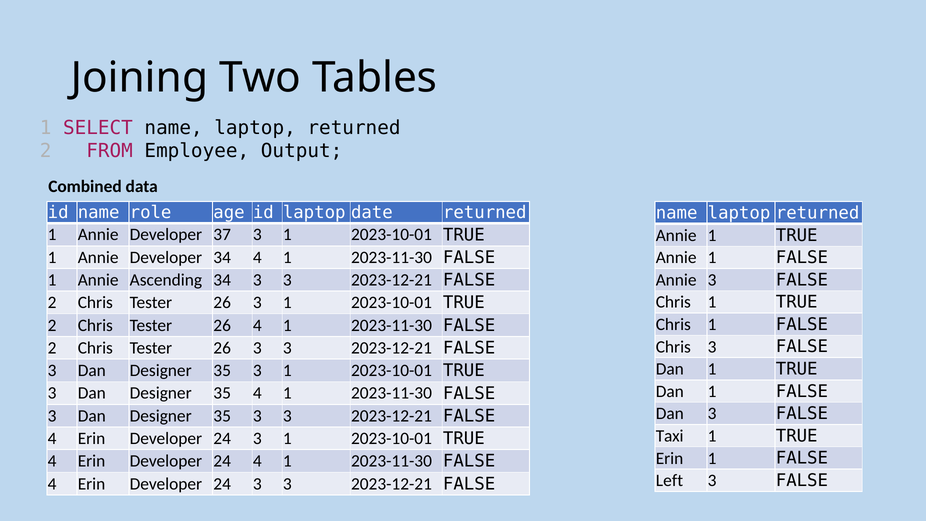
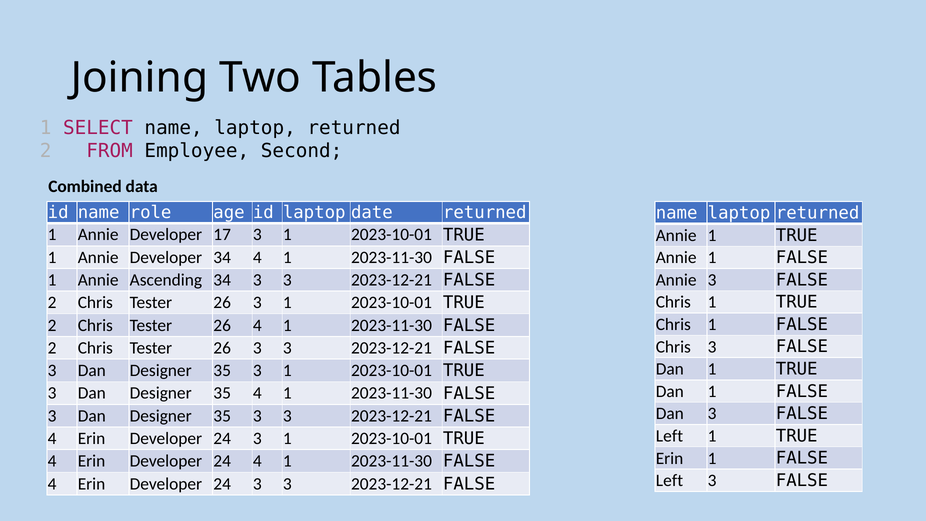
Output: Output -> Second (302, 151)
37: 37 -> 17 (222, 235)
Taxi: Taxi -> Left (669, 436)
